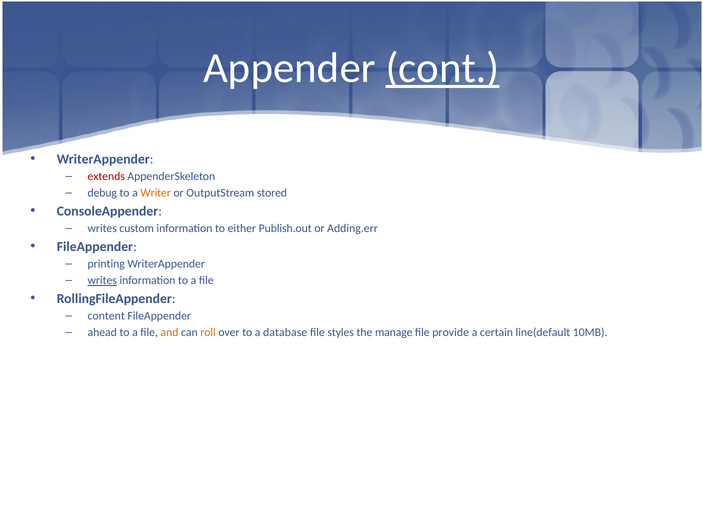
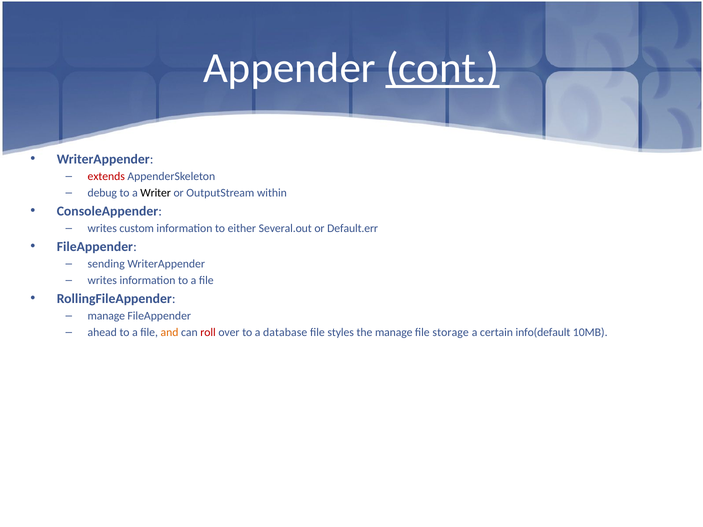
Writer colour: orange -> black (156, 193)
stored: stored -> within (272, 193)
Publish.out: Publish.out -> Several.out (285, 229)
Adding.err: Adding.err -> Default.err (353, 229)
printing: printing -> sending (106, 264)
writes underline: present -> none (102, 281)
content: content -> manage (106, 316)
roll colour: orange -> red (208, 333)
provide: provide -> storage (451, 333)
line(default: line(default -> info(default (543, 333)
